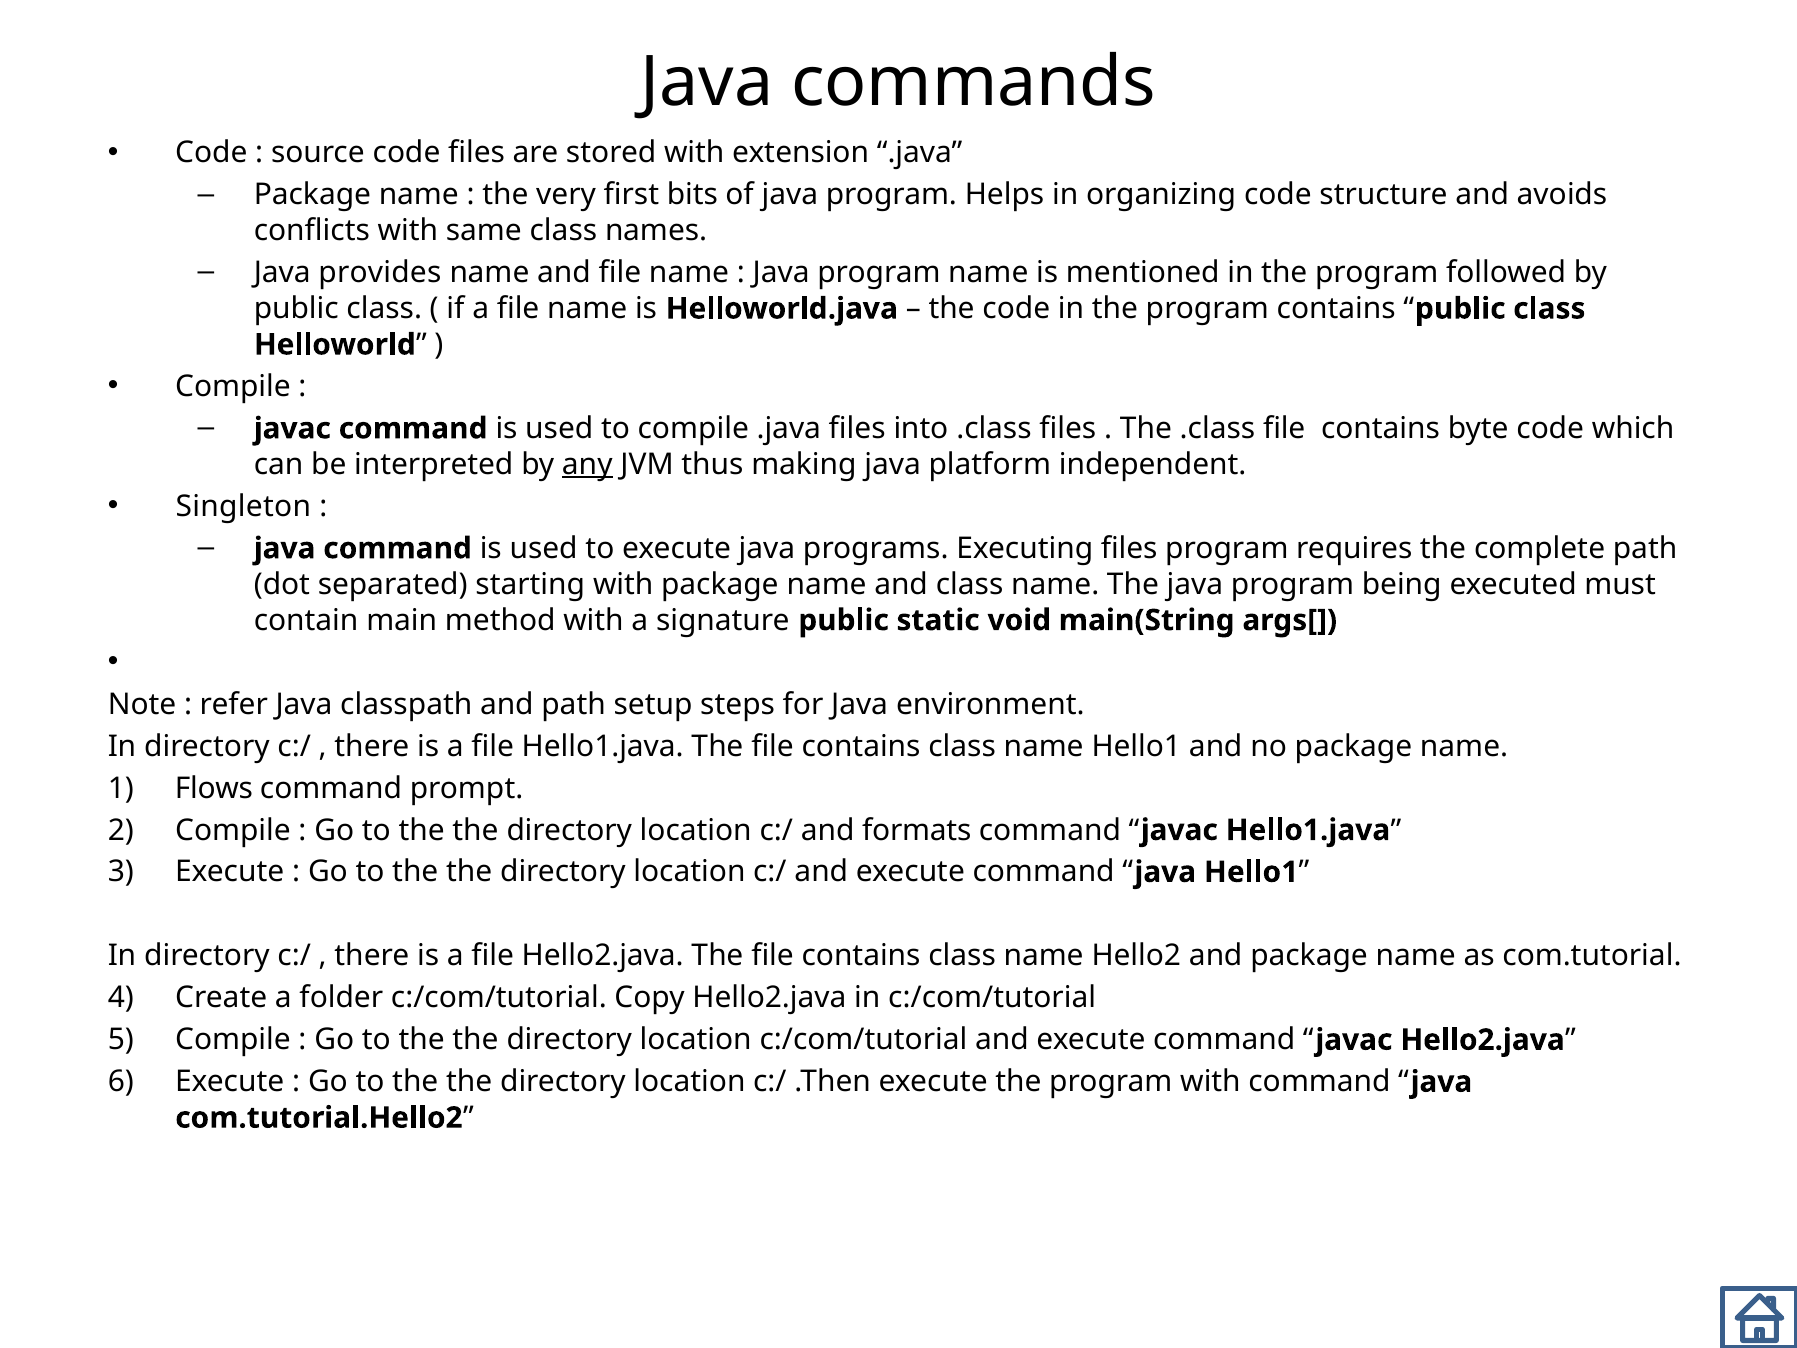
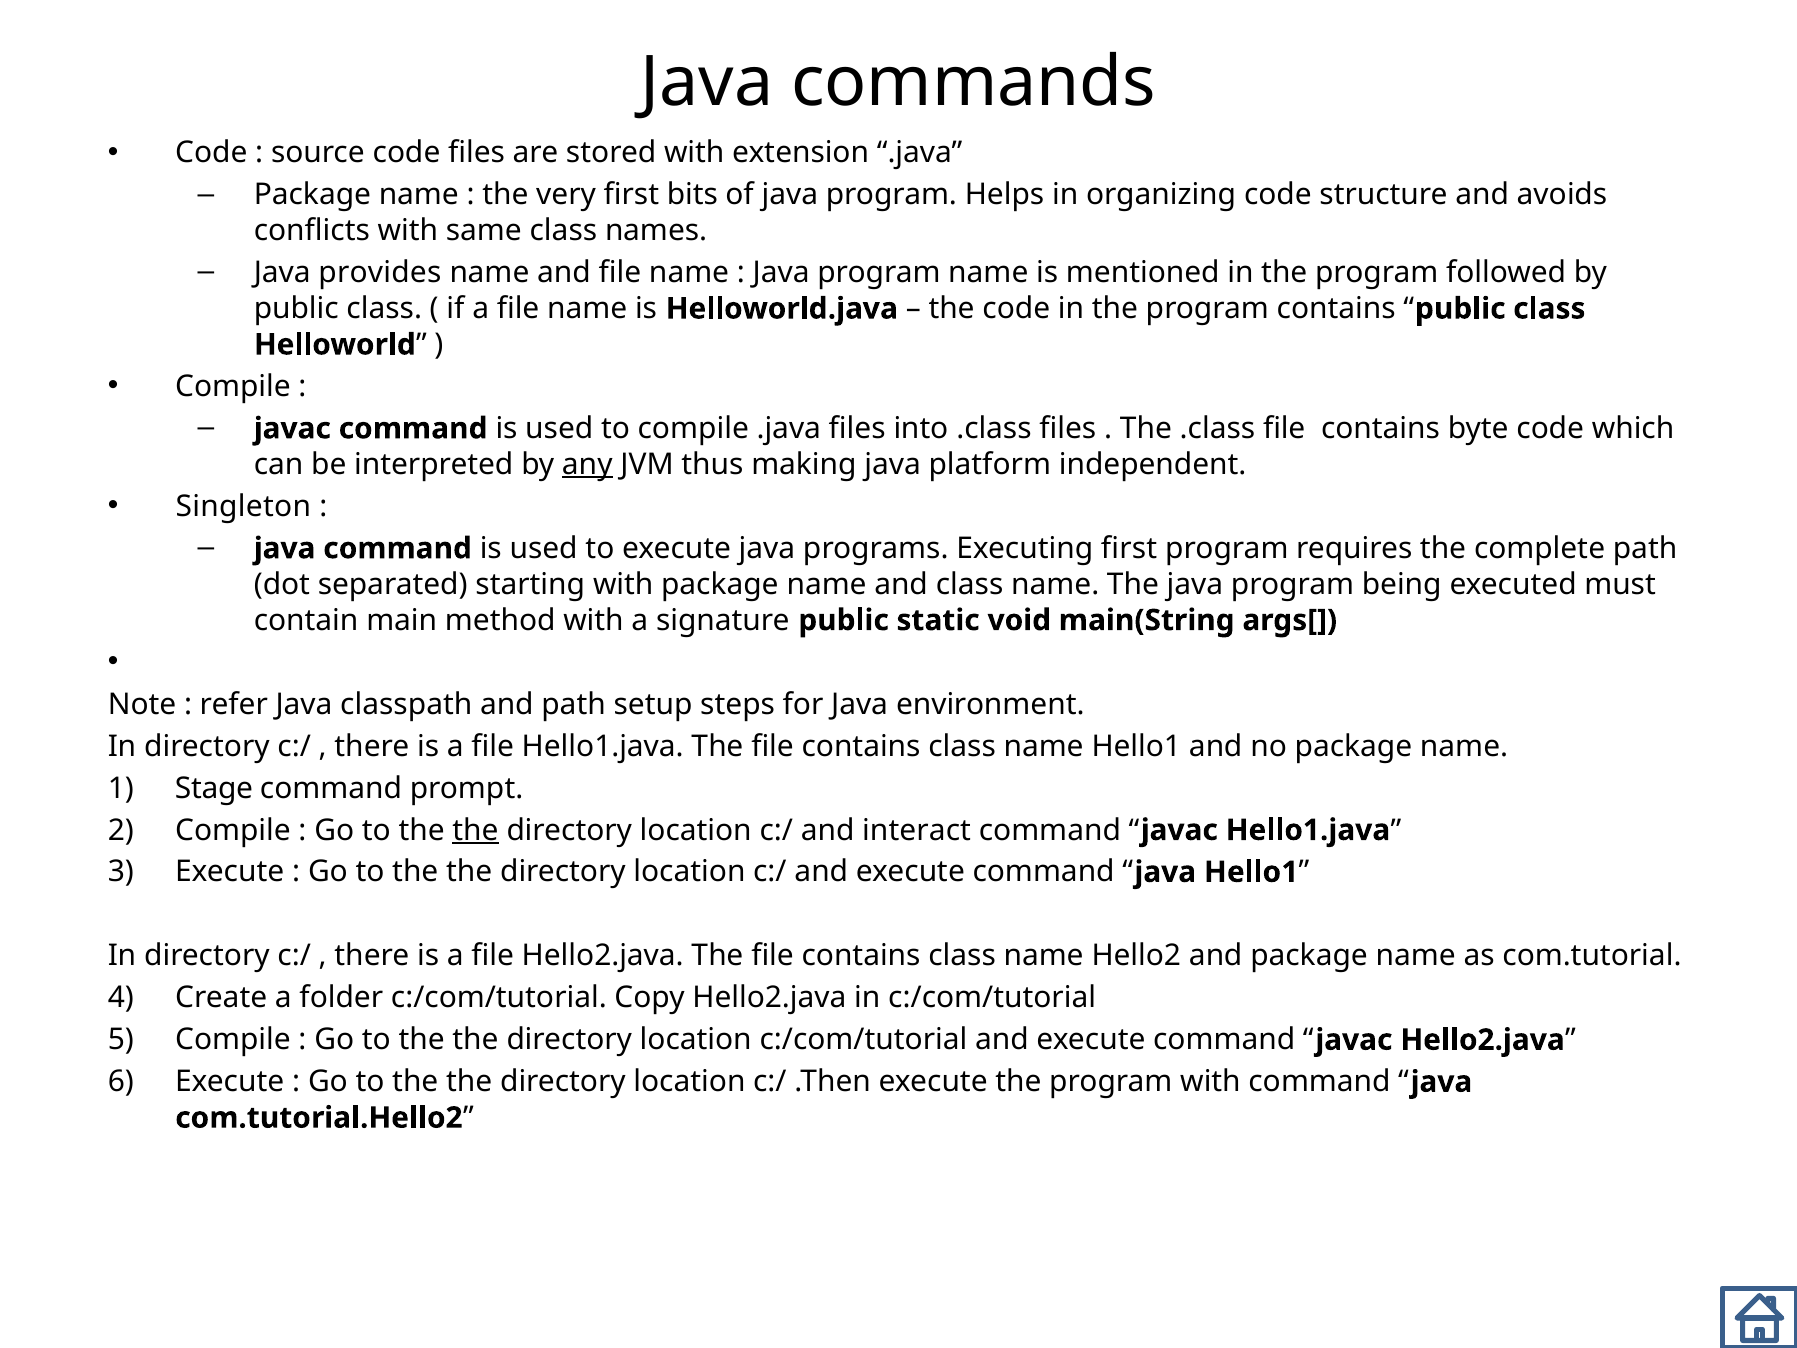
Executing files: files -> first (1129, 548)
Flows: Flows -> Stage (214, 788)
the underline: none -> present (475, 830)
formats: formats -> interact (917, 830)
